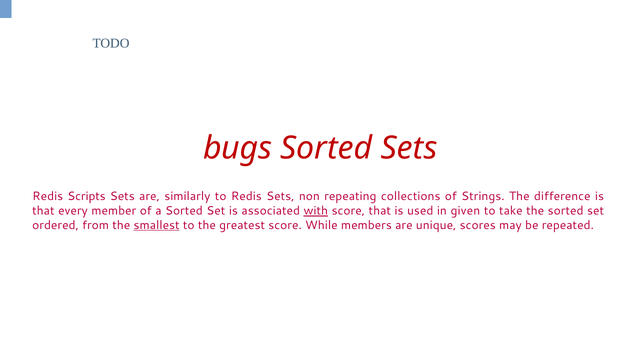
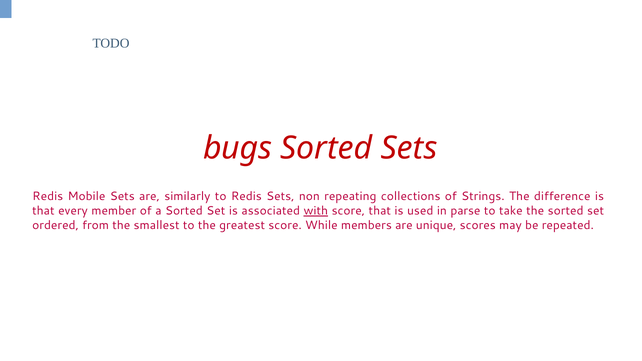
Scripts: Scripts -> Mobile (86, 196)
given: given -> parse (465, 211)
smallest underline: present -> none (157, 225)
